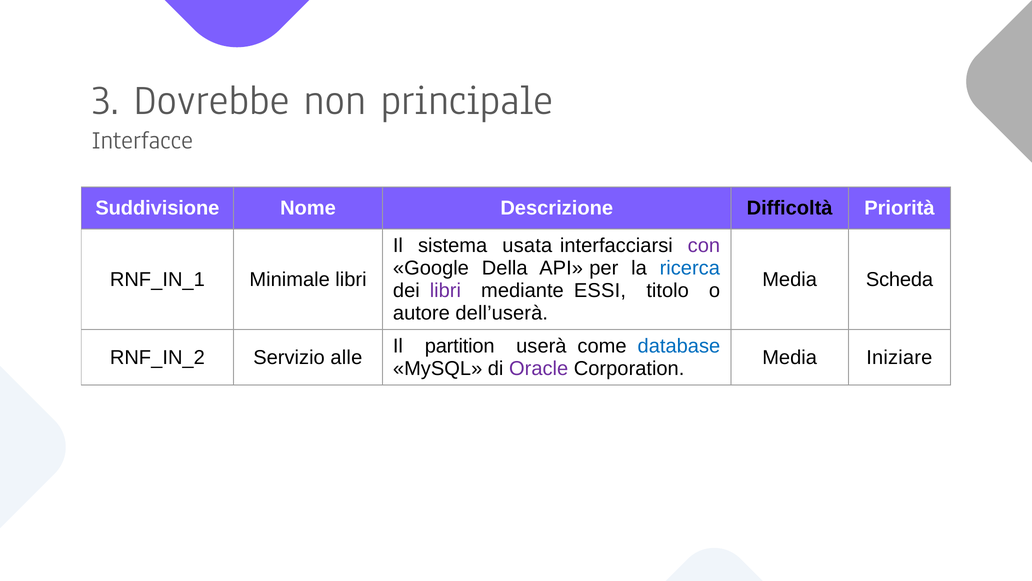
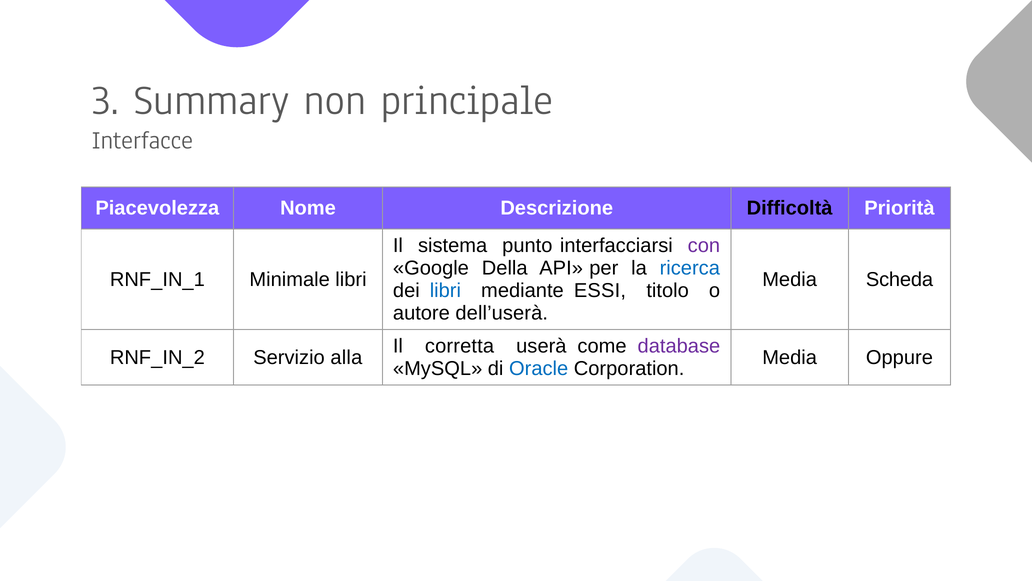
Dovrebbe: Dovrebbe -> Summary (212, 100)
Suddivisione: Suddivisione -> Piacevolezza (157, 208)
usata: usata -> punto (527, 245)
libri colour: purple -> blue (445, 291)
partition: partition -> corretta (460, 346)
database colour: blue -> purple (679, 346)
alle: alle -> alla (346, 357)
Iniziare: Iniziare -> Oppure (899, 357)
Oracle colour: purple -> blue (539, 369)
